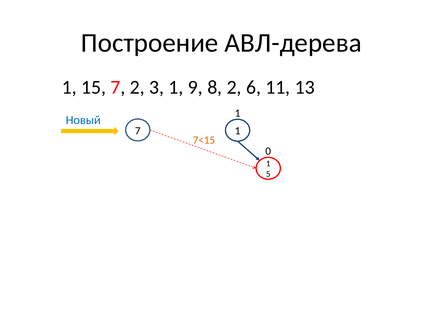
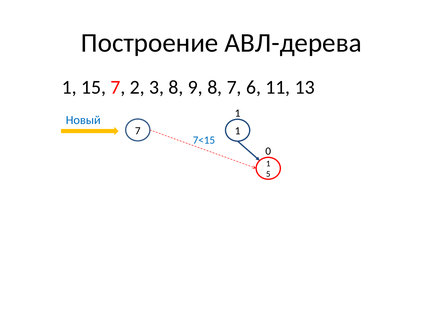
3 1: 1 -> 8 (176, 87)
8 2: 2 -> 7 (234, 87)
7<15 colour: orange -> blue (204, 140)
